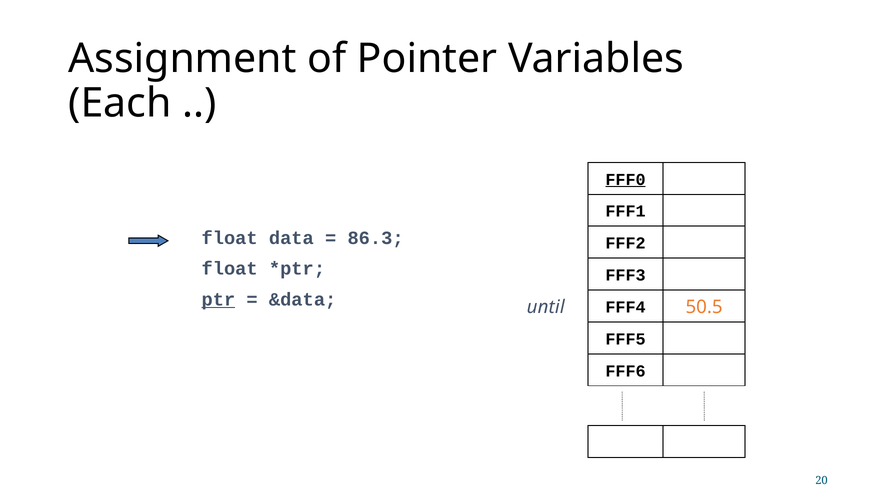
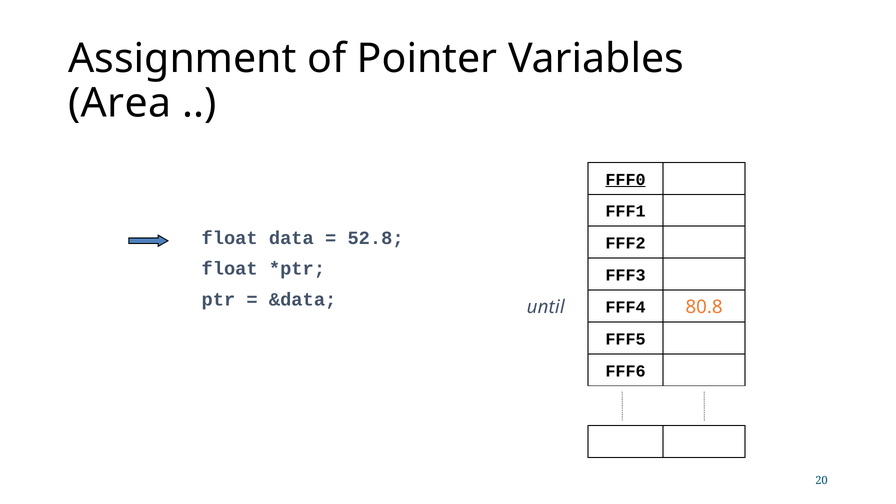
Each: Each -> Area (120, 103)
86.3: 86.3 -> 52.8 (376, 238)
ptr underline: present -> none (218, 299)
50.5: 50.5 -> 80.8 (704, 307)
